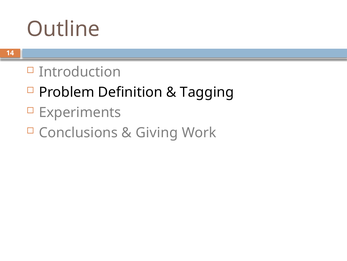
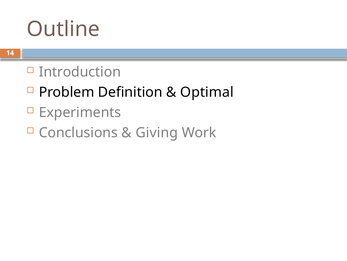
Tagging: Tagging -> Optimal (207, 92)
